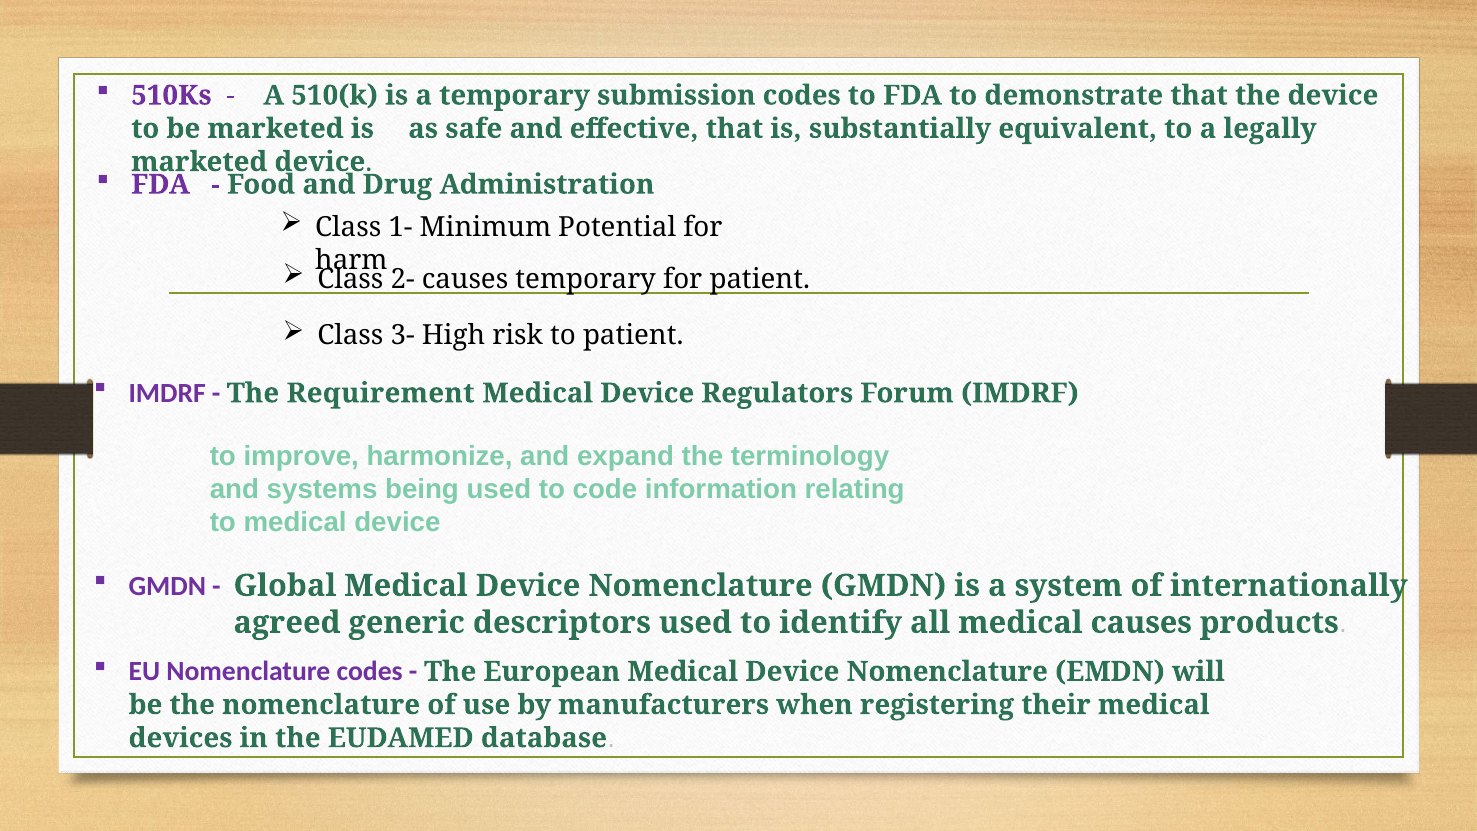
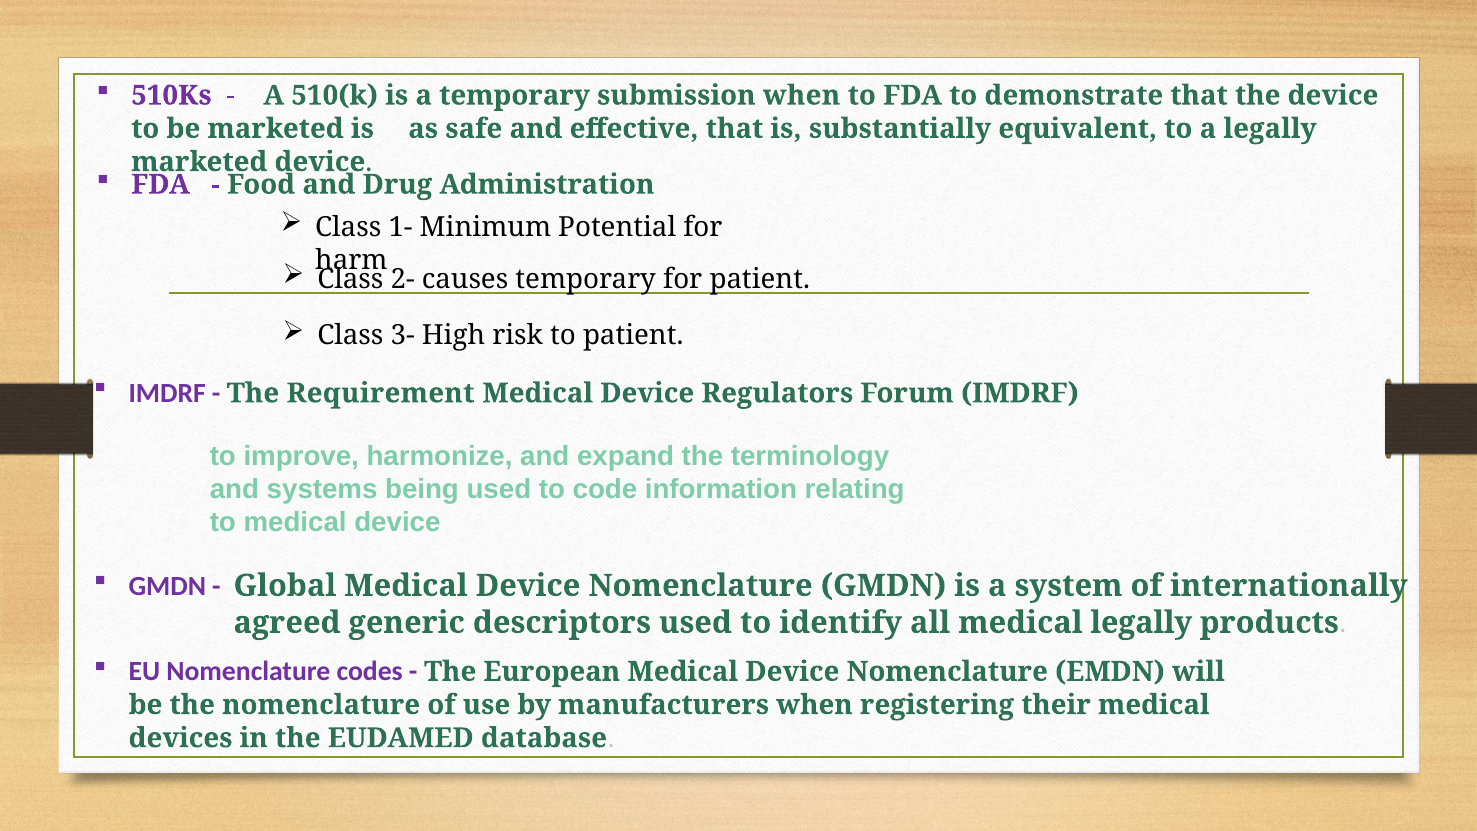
submission codes: codes -> when (802, 95)
medical causes: causes -> legally (1141, 622)
